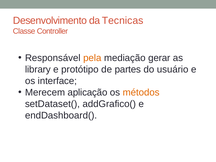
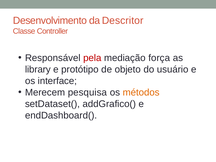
Tecnicas: Tecnicas -> Descritor (123, 21)
pela colour: orange -> red (92, 58)
gerar: gerar -> força (159, 58)
partes: partes -> objeto (128, 69)
aplicação: aplicação -> pesquisa (87, 92)
